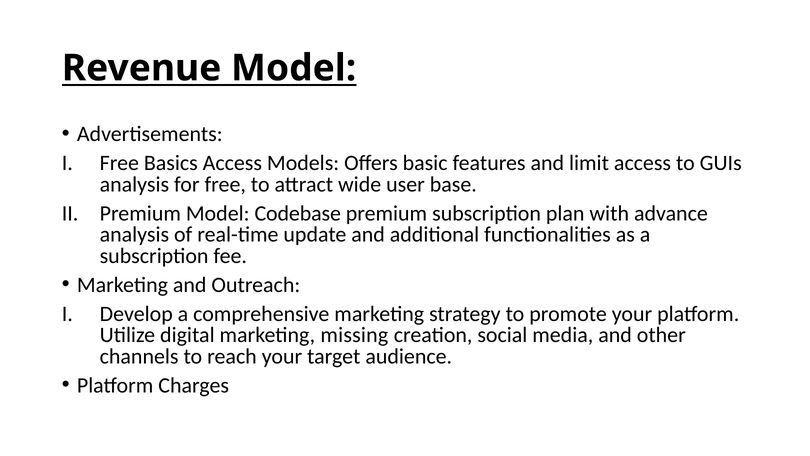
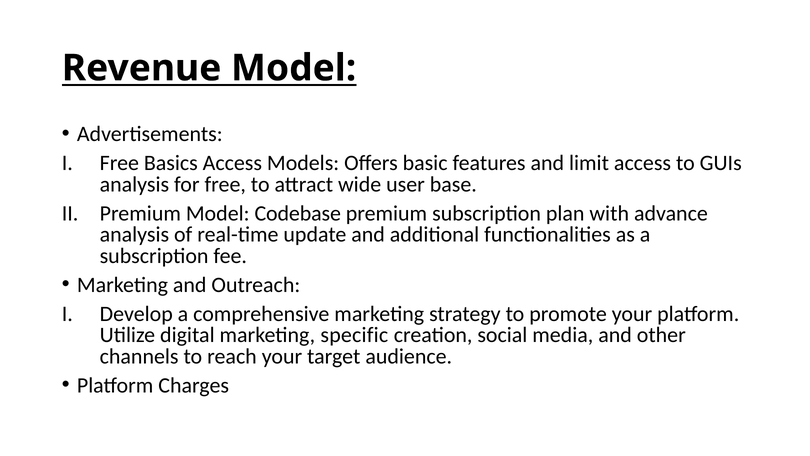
missing: missing -> specific (354, 335)
